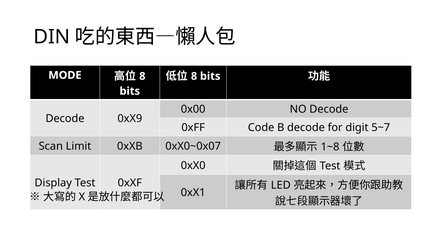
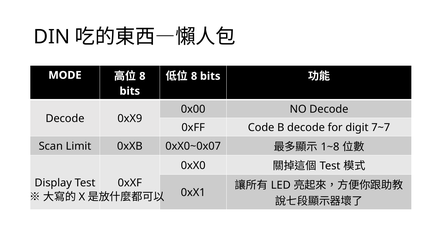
5~7: 5~7 -> 7~7 (381, 128)
